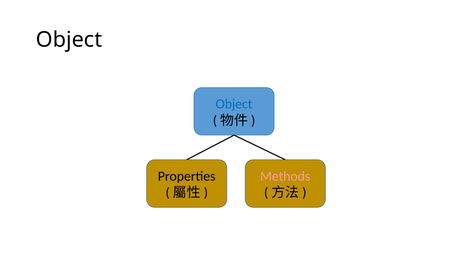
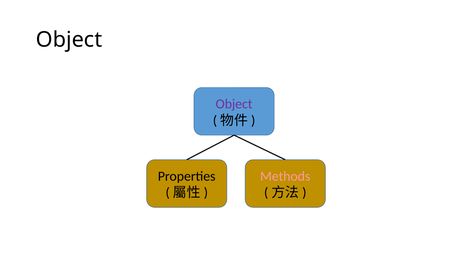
Object colour: blue -> purple (234, 104)
